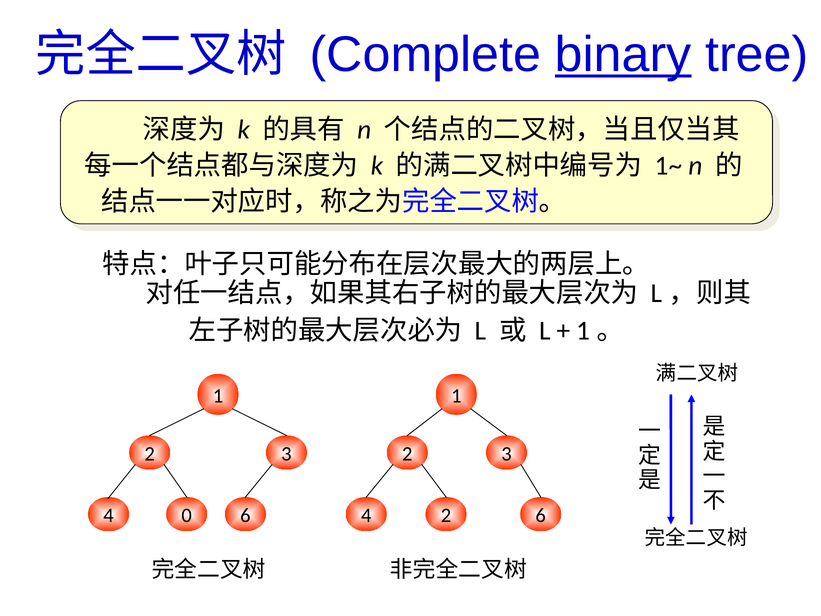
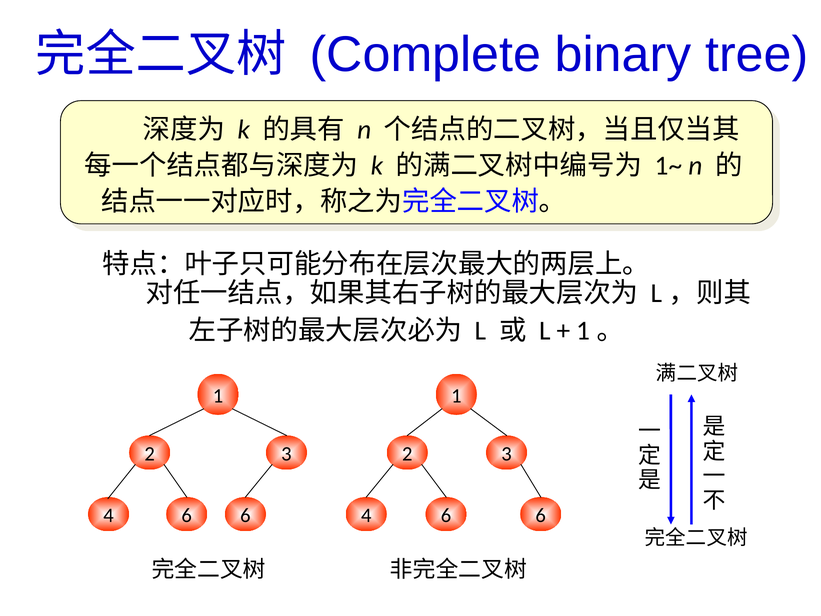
binary underline: present -> none (623, 55)
0: 0 -> 6 (187, 515)
2: 2 -> 6 (446, 515)
